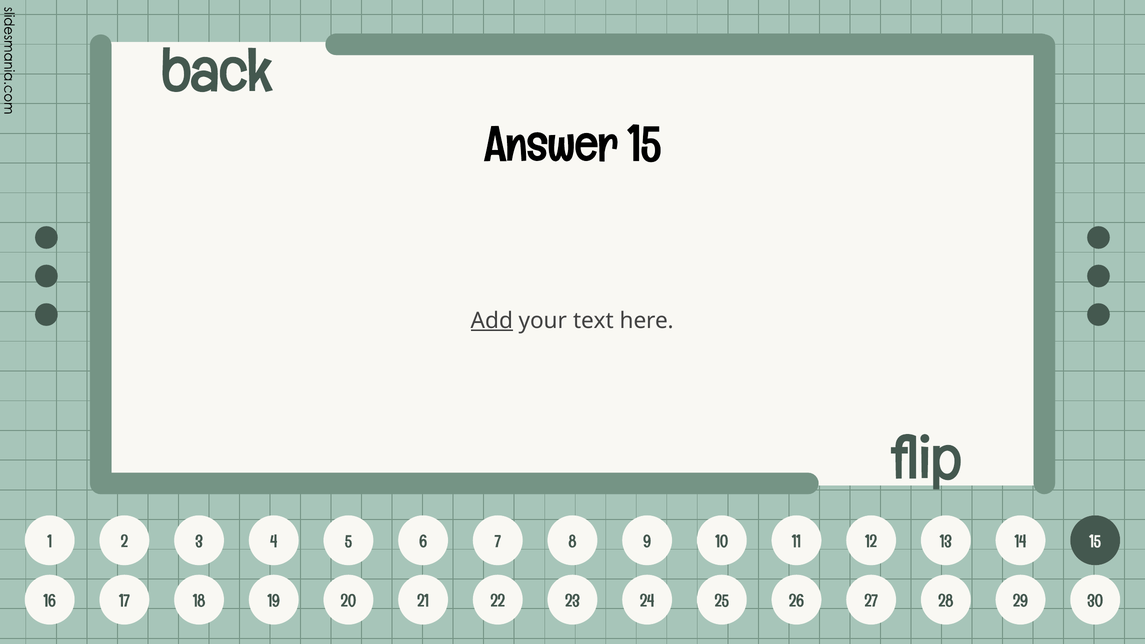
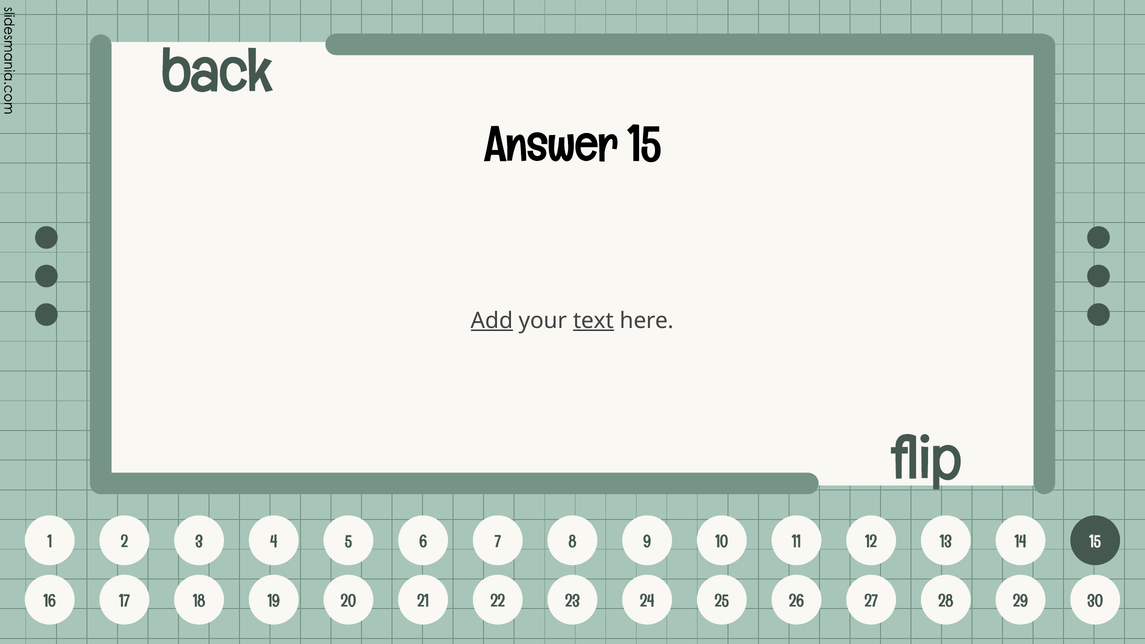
text underline: none -> present (594, 321)
